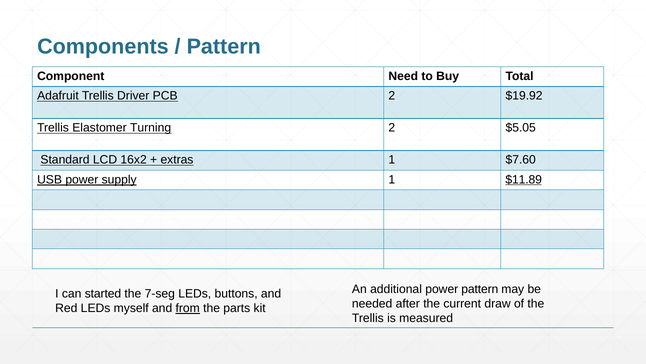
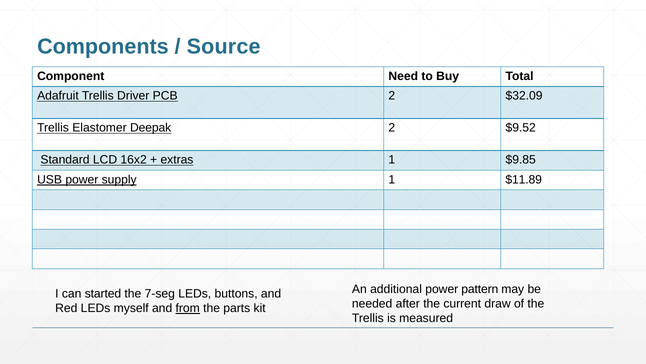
Pattern: Pattern -> Source (224, 46)
$19.92: $19.92 -> $32.09 (524, 96)
Turning: Turning -> Deepak (151, 128)
$5.05: $5.05 -> $9.52 (521, 128)
$7.60: $7.60 -> $9.85 (521, 160)
$11.89 underline: present -> none (524, 179)
